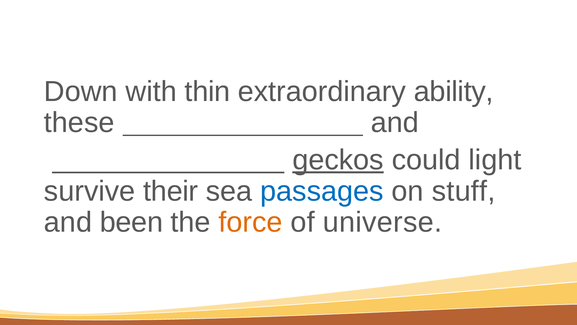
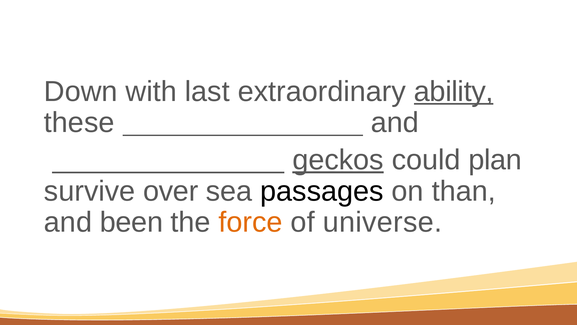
thin: thin -> last (207, 91)
ability underline: none -> present (454, 91)
light: light -> plan (495, 160)
their: their -> over (171, 191)
passages colour: blue -> black (322, 191)
stuff: stuff -> than (464, 191)
